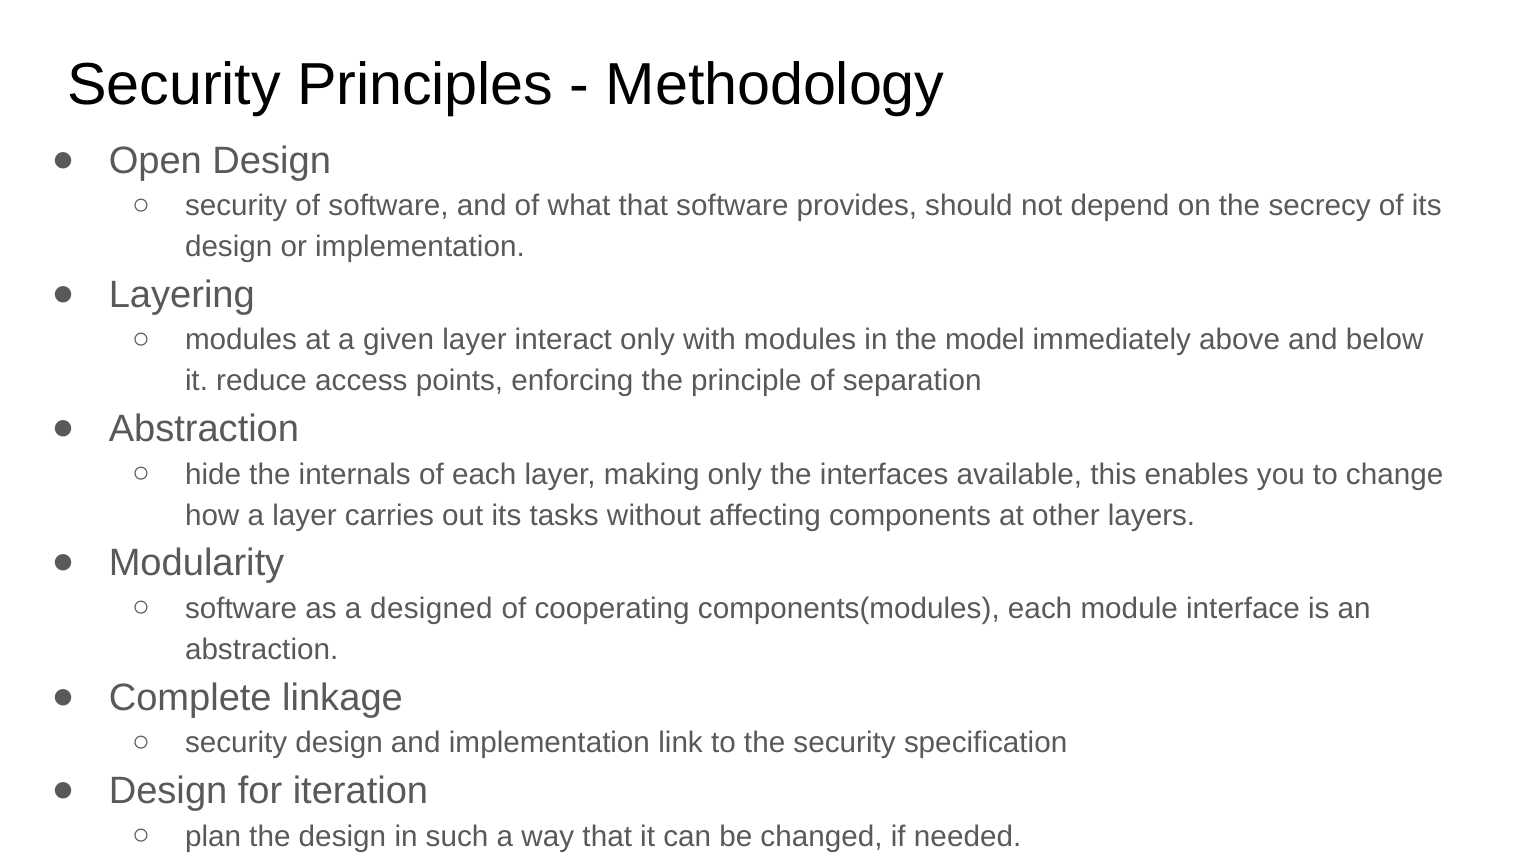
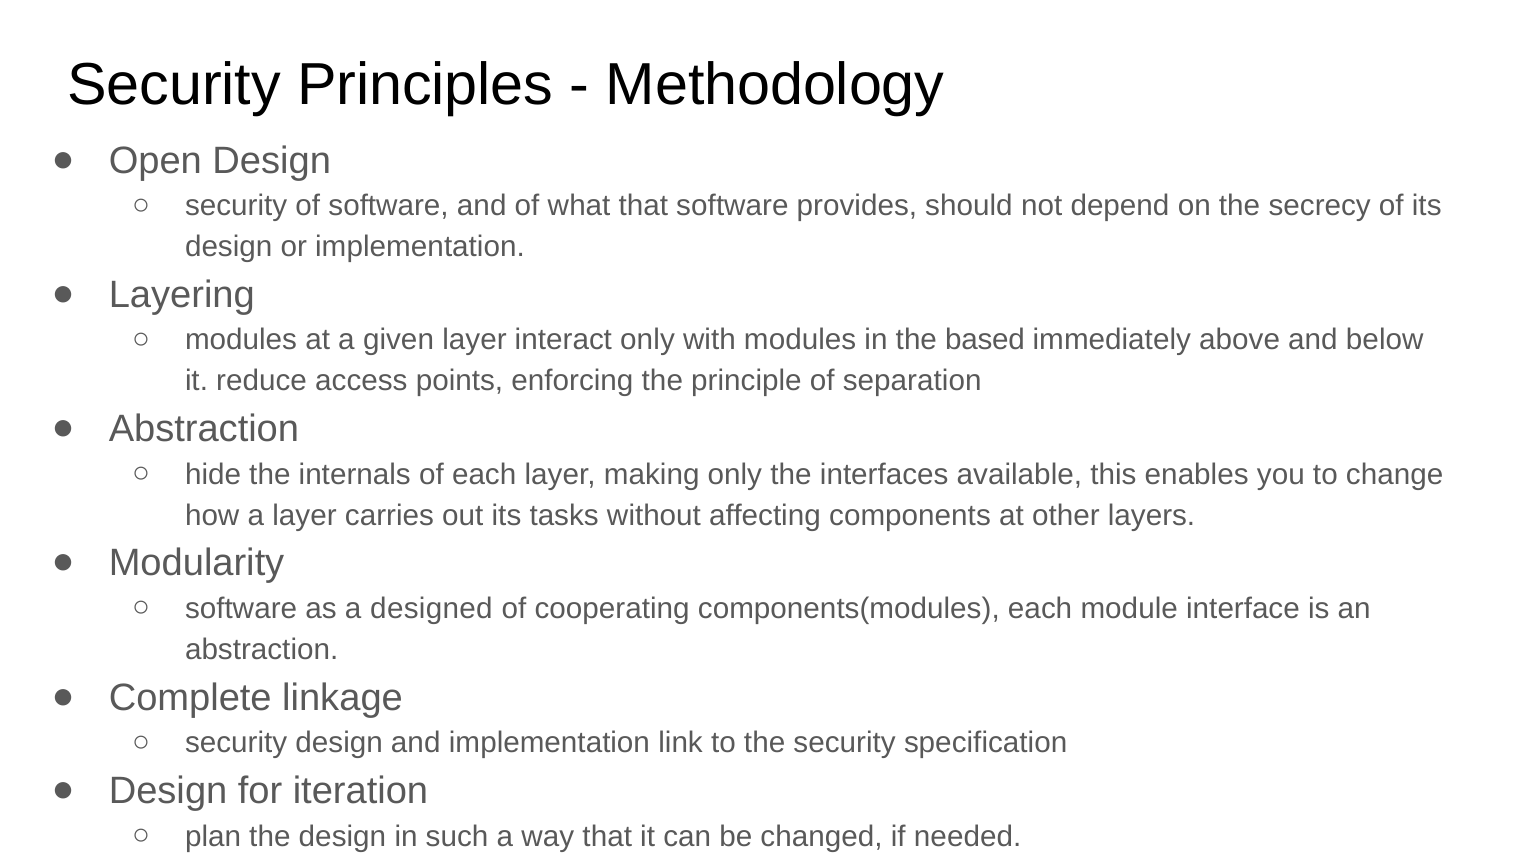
model: model -> based (985, 340)
